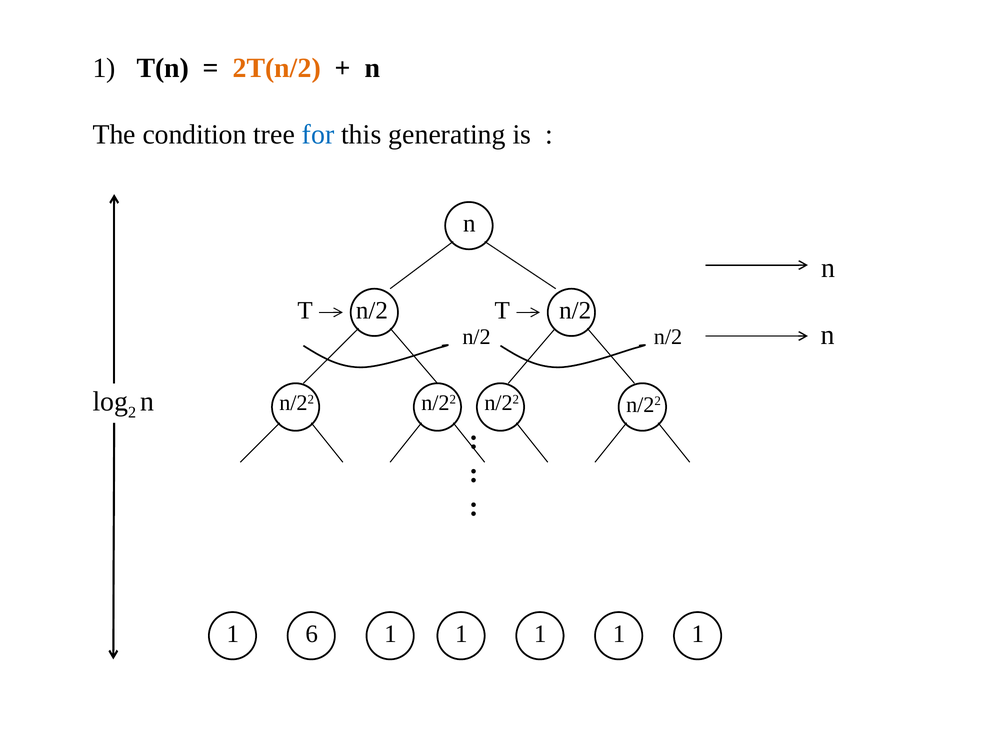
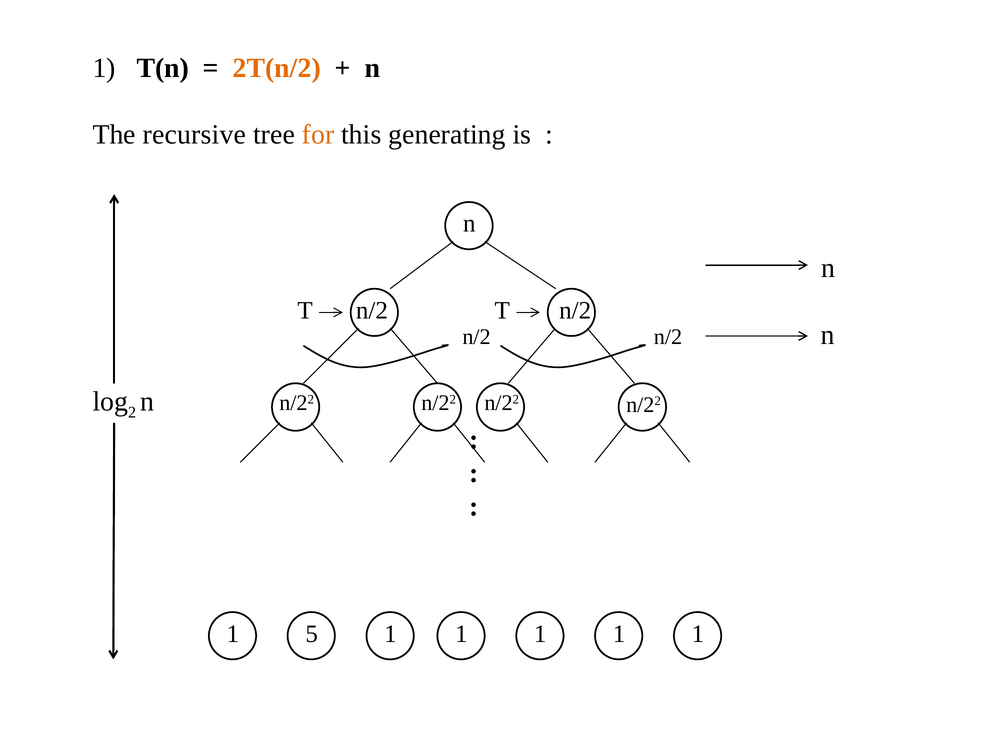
condition: condition -> recursive (194, 135)
for colour: blue -> orange (318, 135)
6: 6 -> 5 (312, 634)
